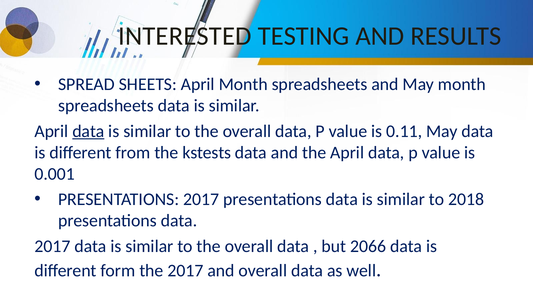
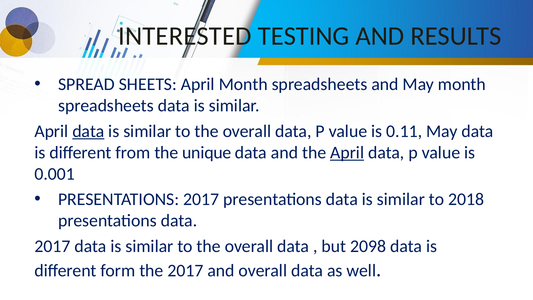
kstests: kstests -> unique (207, 152)
April underline: none -> present (347, 152)
2066: 2066 -> 2098 (368, 246)
